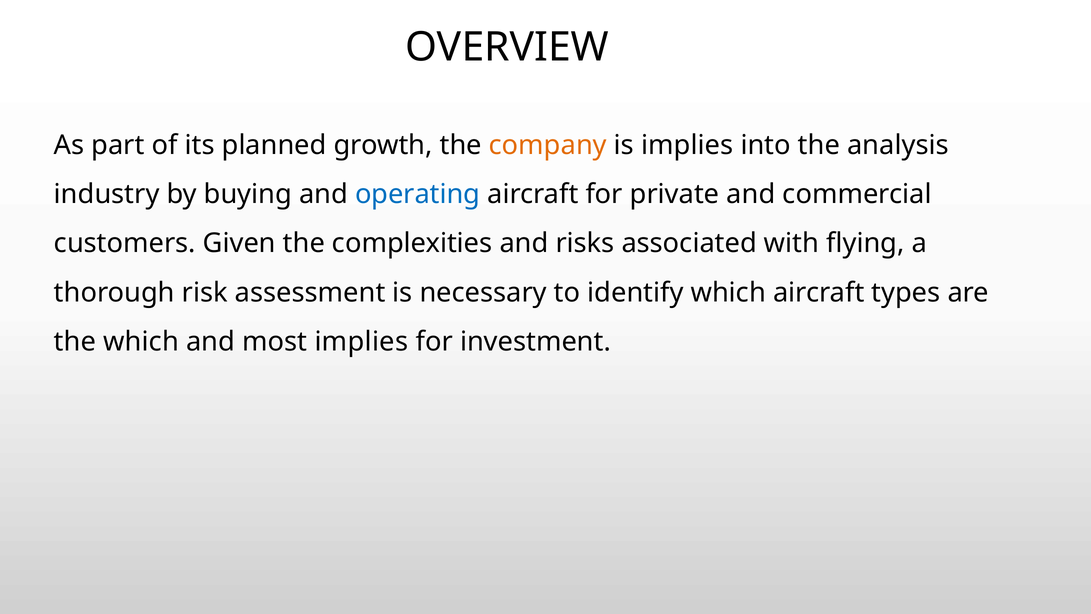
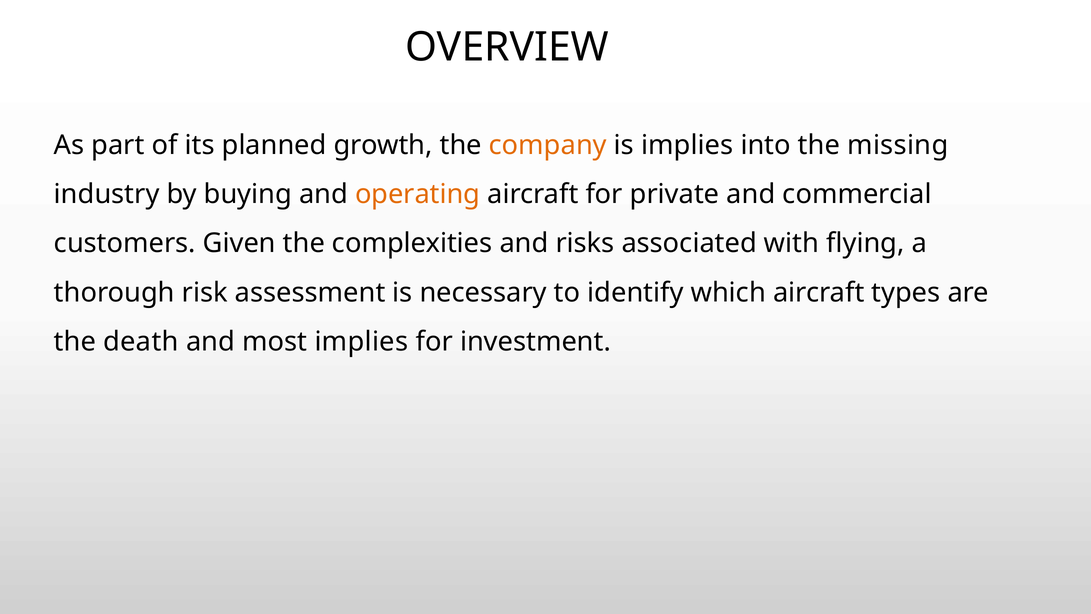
analysis: analysis -> missing (898, 145)
operating colour: blue -> orange (418, 194)
the which: which -> death (141, 341)
